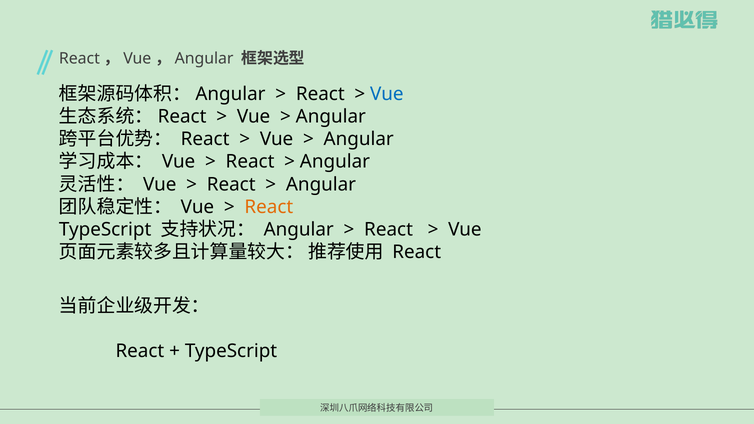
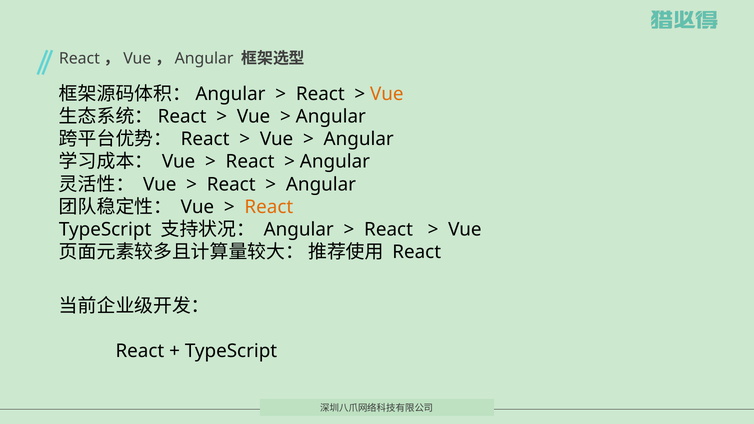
Vue colour: blue -> orange (387, 94)
